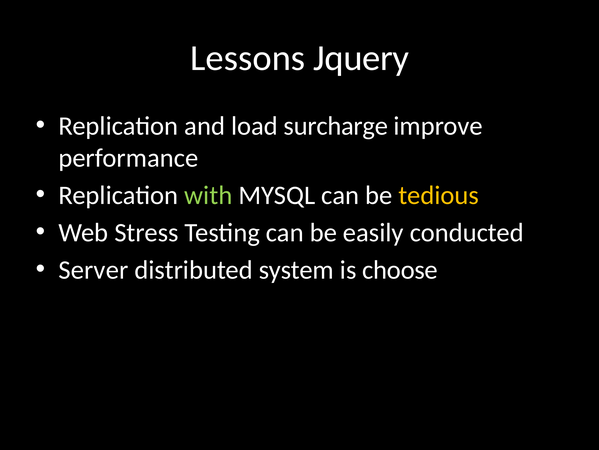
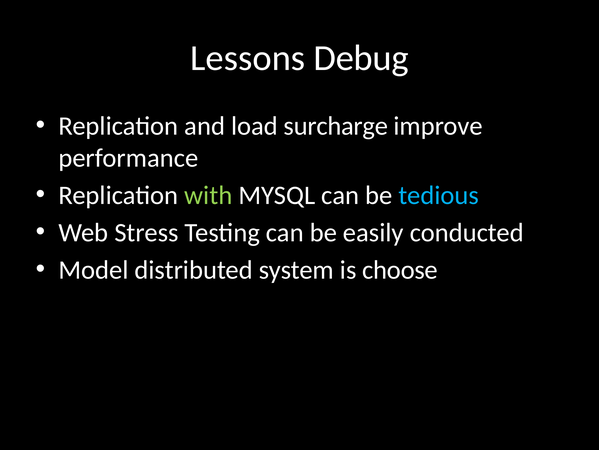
Jquery: Jquery -> Debug (361, 58)
tedious colour: yellow -> light blue (439, 195)
Server: Server -> Model (93, 269)
